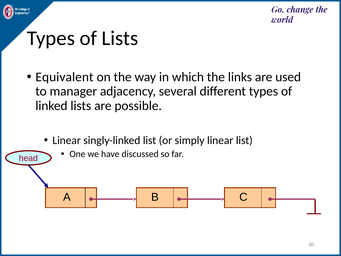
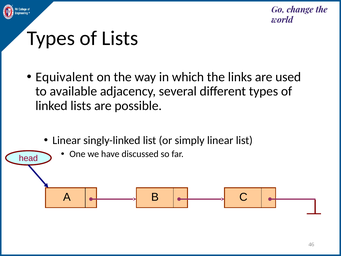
manager: manager -> available (73, 91)
